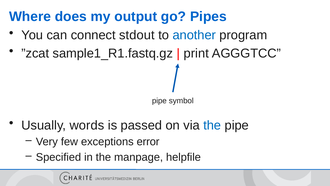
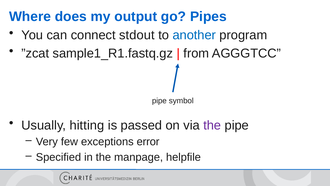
print: print -> from (196, 53)
words: words -> hitting (87, 125)
the colour: blue -> purple (212, 125)
